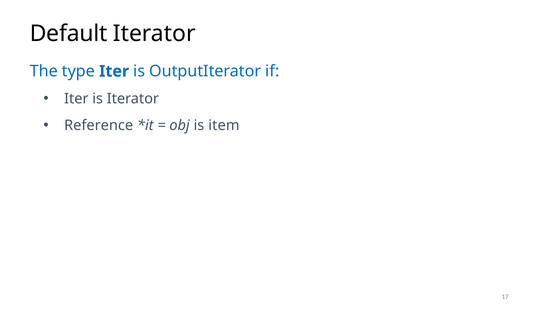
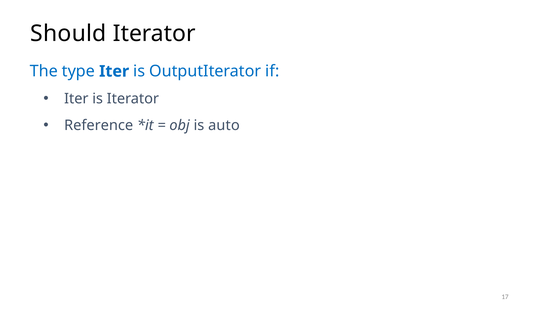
Default: Default -> Should (68, 34)
item: item -> auto (224, 125)
